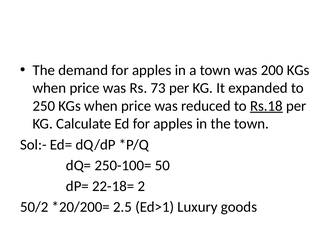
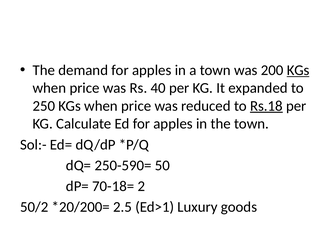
KGs underline: none -> present (298, 70)
73: 73 -> 40 (158, 88)
250-100=: 250-100= -> 250-590= (123, 165)
22-18=: 22-18= -> 70-18= (113, 186)
